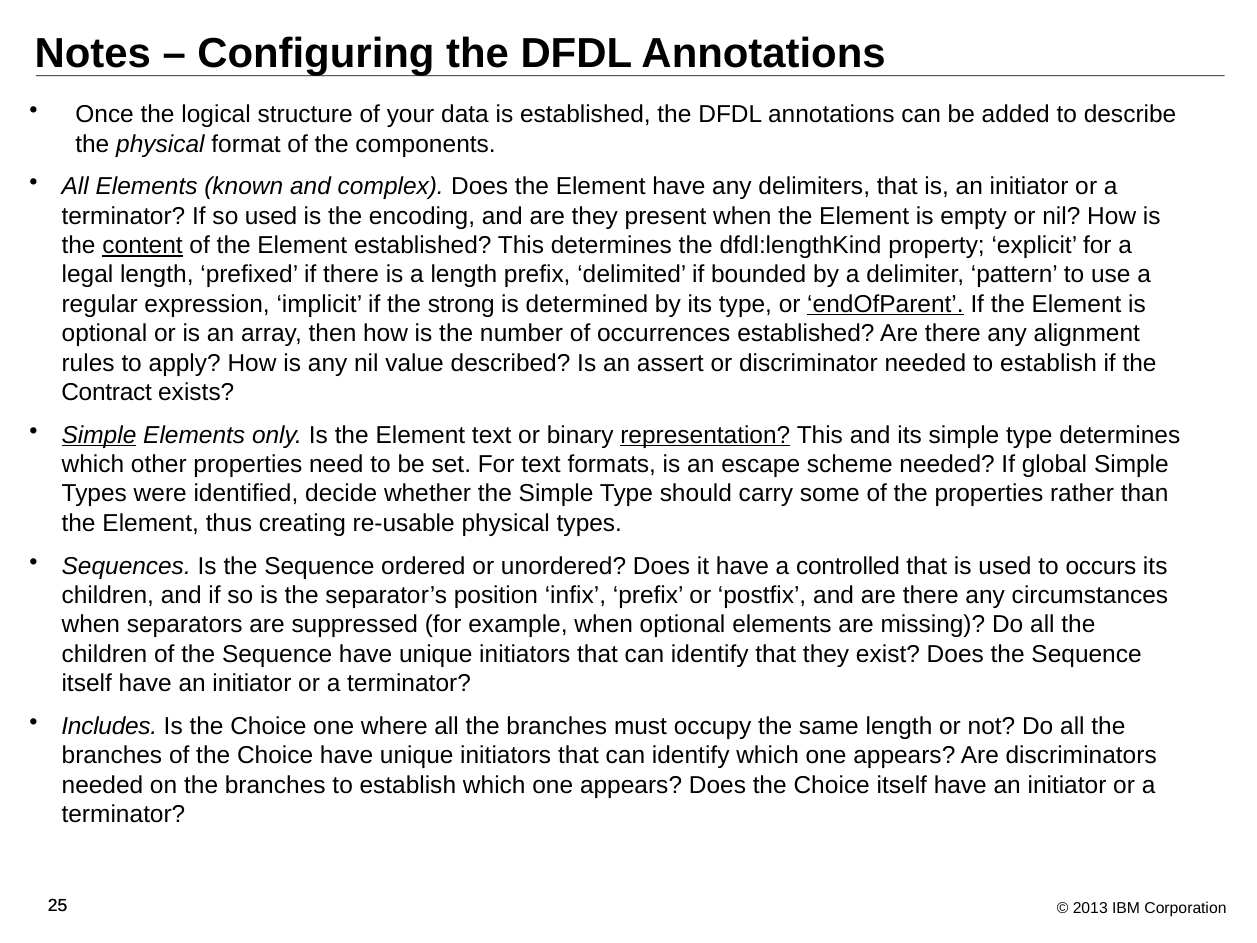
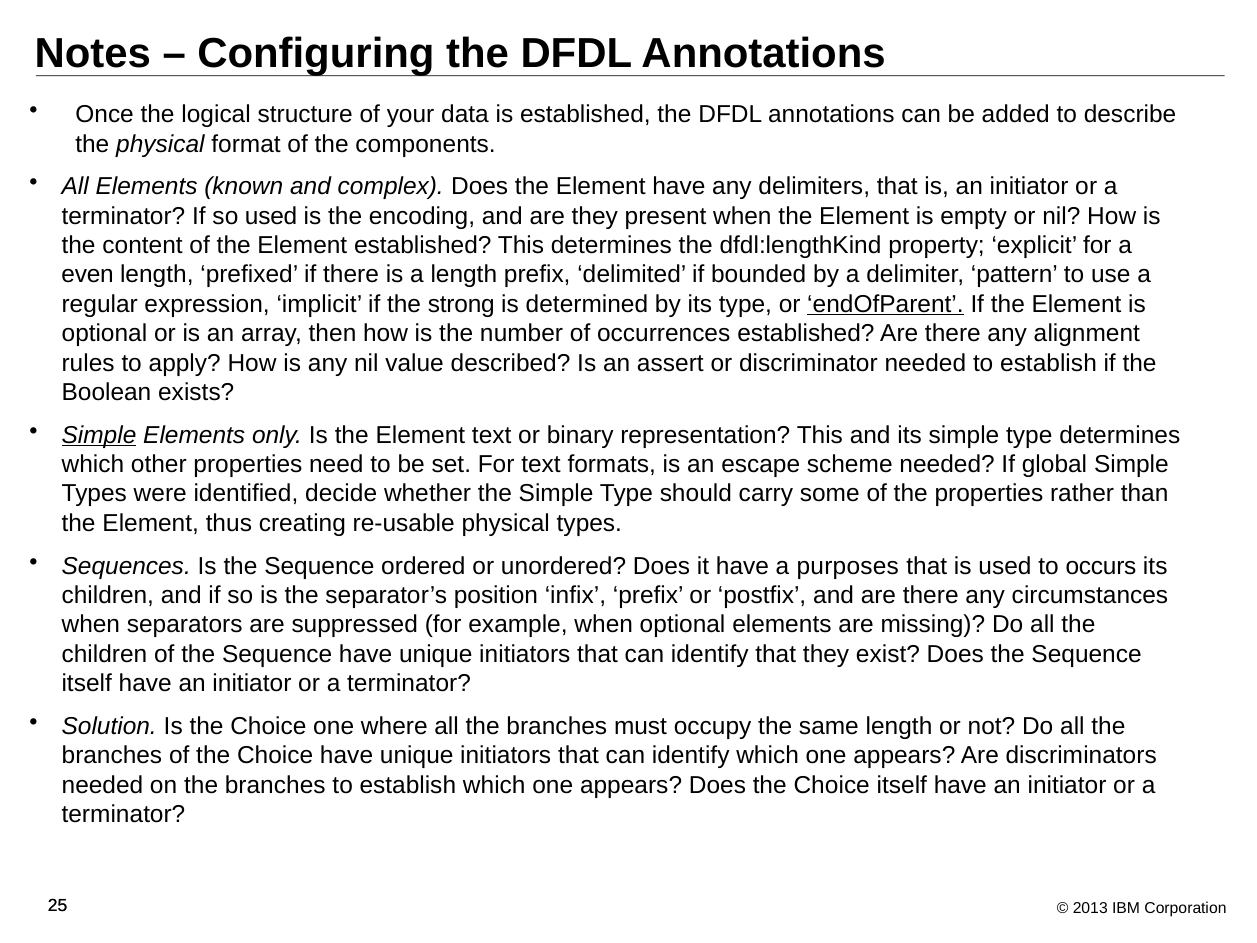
content underline: present -> none (143, 245)
legal: legal -> even (88, 275)
Contract: Contract -> Boolean (106, 392)
representation underline: present -> none (705, 435)
controlled: controlled -> purposes (848, 566)
Includes: Includes -> Solution (109, 726)
